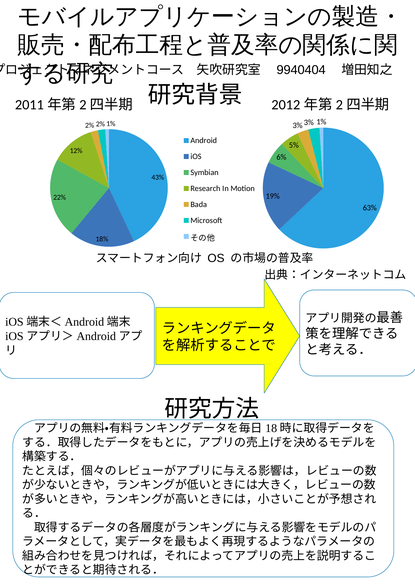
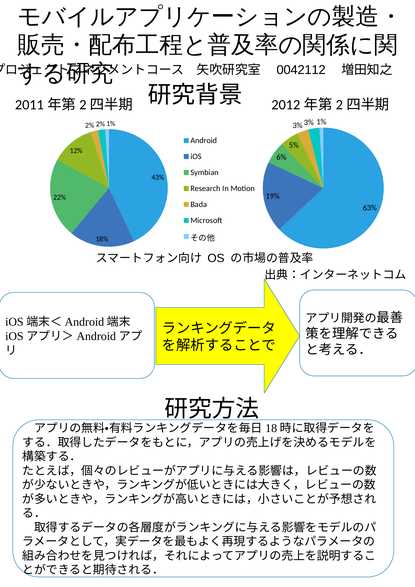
9940404: 9940404 -> 0042112 (301, 70)
